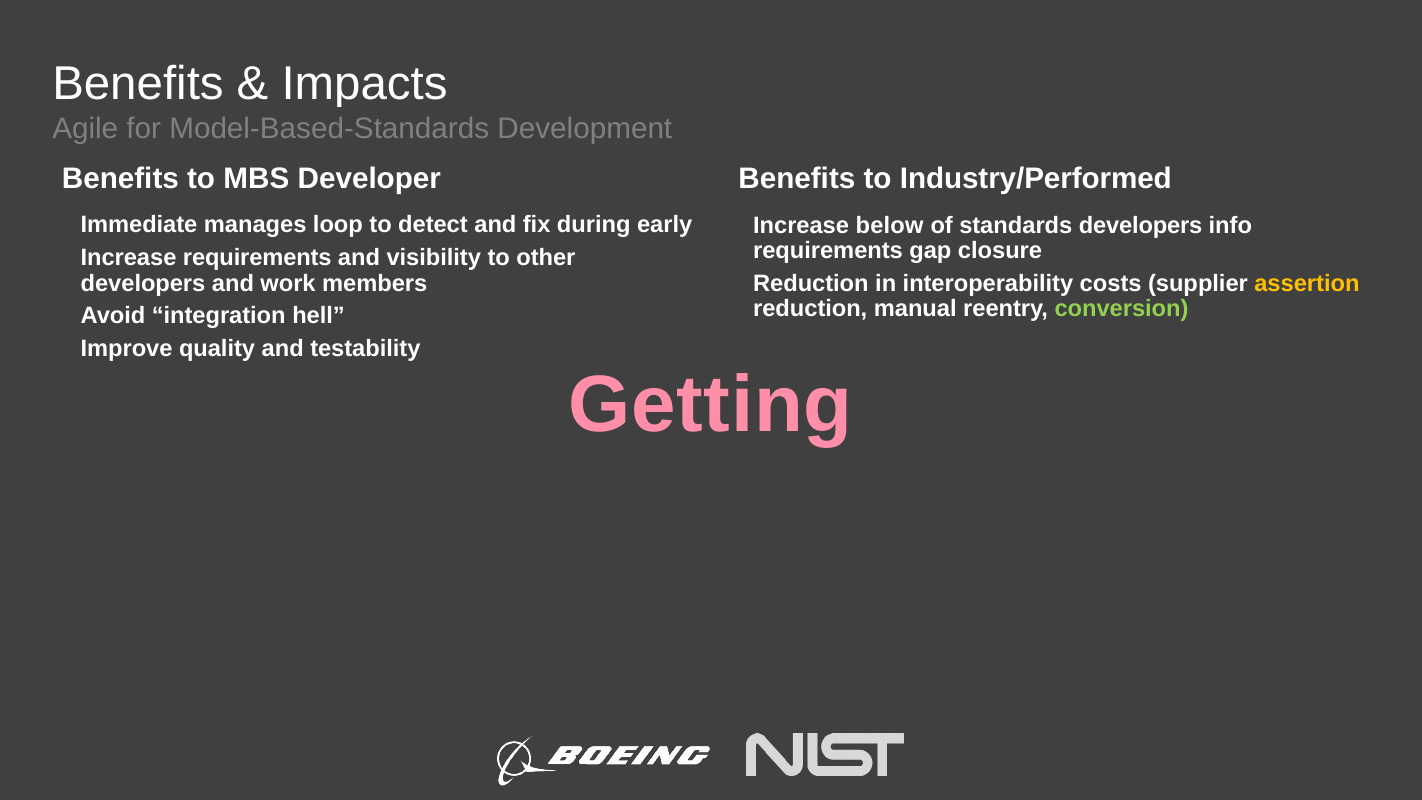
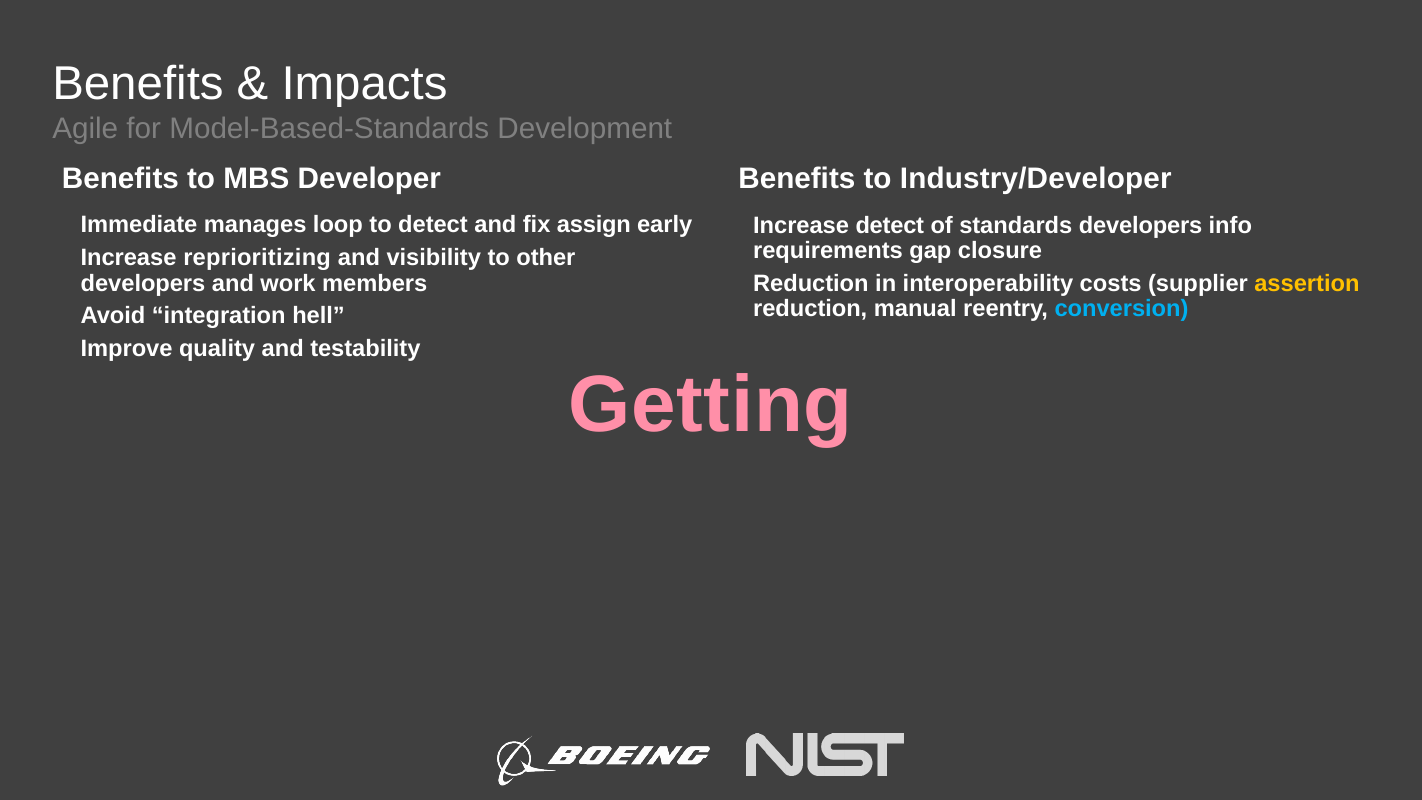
Industry/Performed: Industry/Performed -> Industry/Developer (1036, 179)
during: during -> assign (594, 225)
Increase below: below -> detect (890, 225)
Increase requirements: requirements -> reprioritizing (257, 258)
conversion colour: light green -> light blue (1122, 309)
